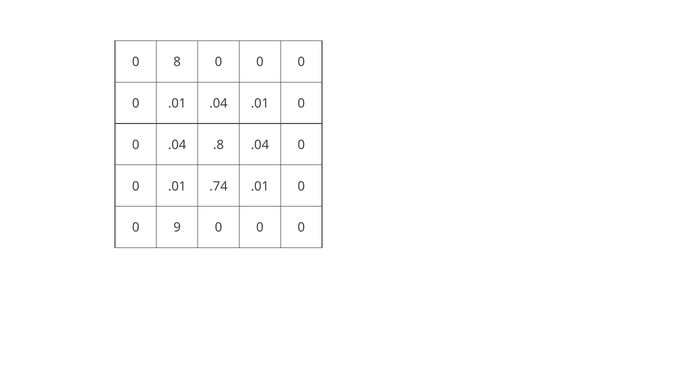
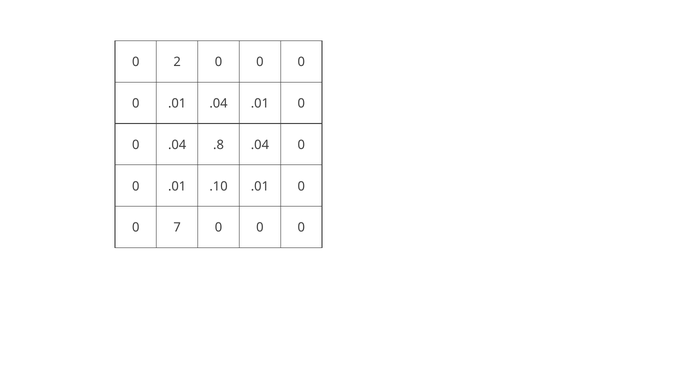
8: 8 -> 2 (177, 62)
.74: .74 -> .10 (219, 186)
9: 9 -> 7 (177, 228)
